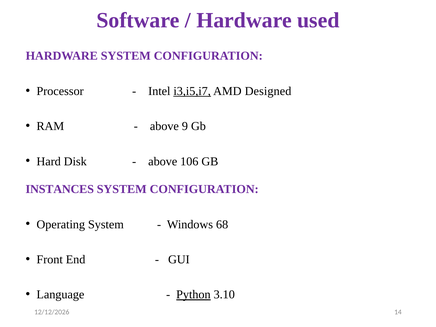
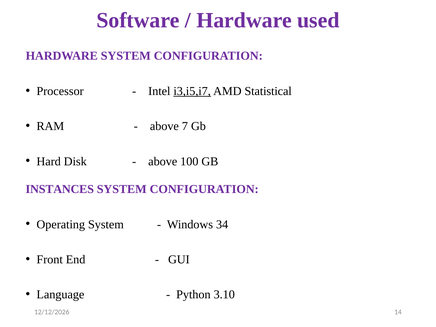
Designed: Designed -> Statistical (268, 91)
9: 9 -> 7 (185, 126)
106: 106 -> 100 (189, 161)
68: 68 -> 34 (222, 224)
Python underline: present -> none (193, 295)
